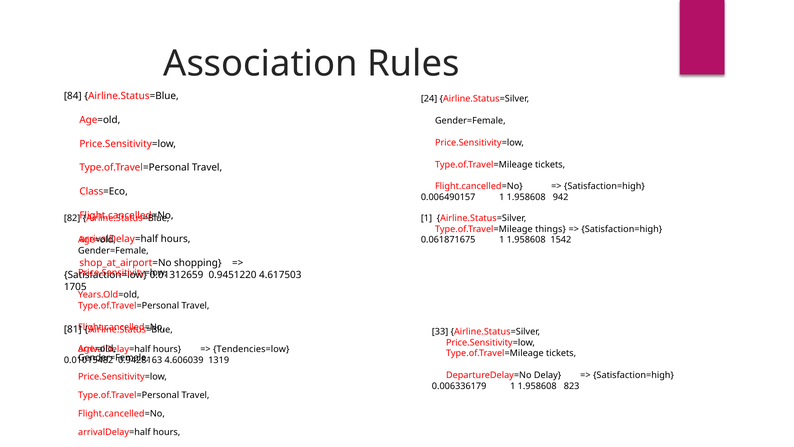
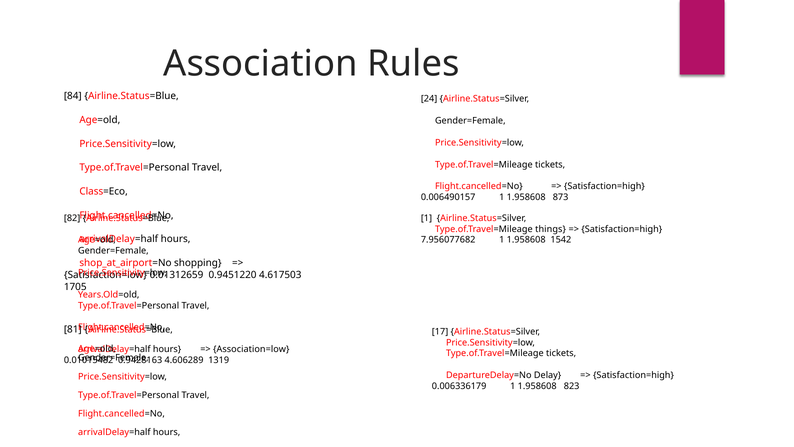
942: 942 -> 873 (561, 197)
0.061871675: 0.061871675 -> 7.956077682 (448, 240)
33: 33 -> 17 (440, 331)
Tendencies=low: Tendencies=low -> Association=low (251, 349)
4.606039: 4.606039 -> 4.606289 (184, 360)
